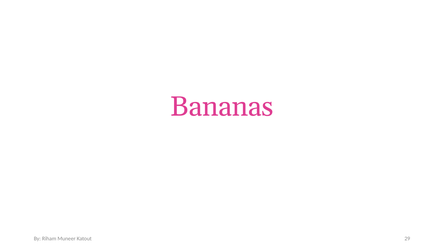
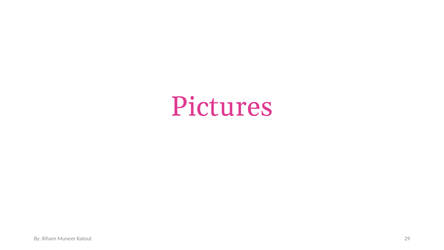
Bananas: Bananas -> Pictures (222, 107)
